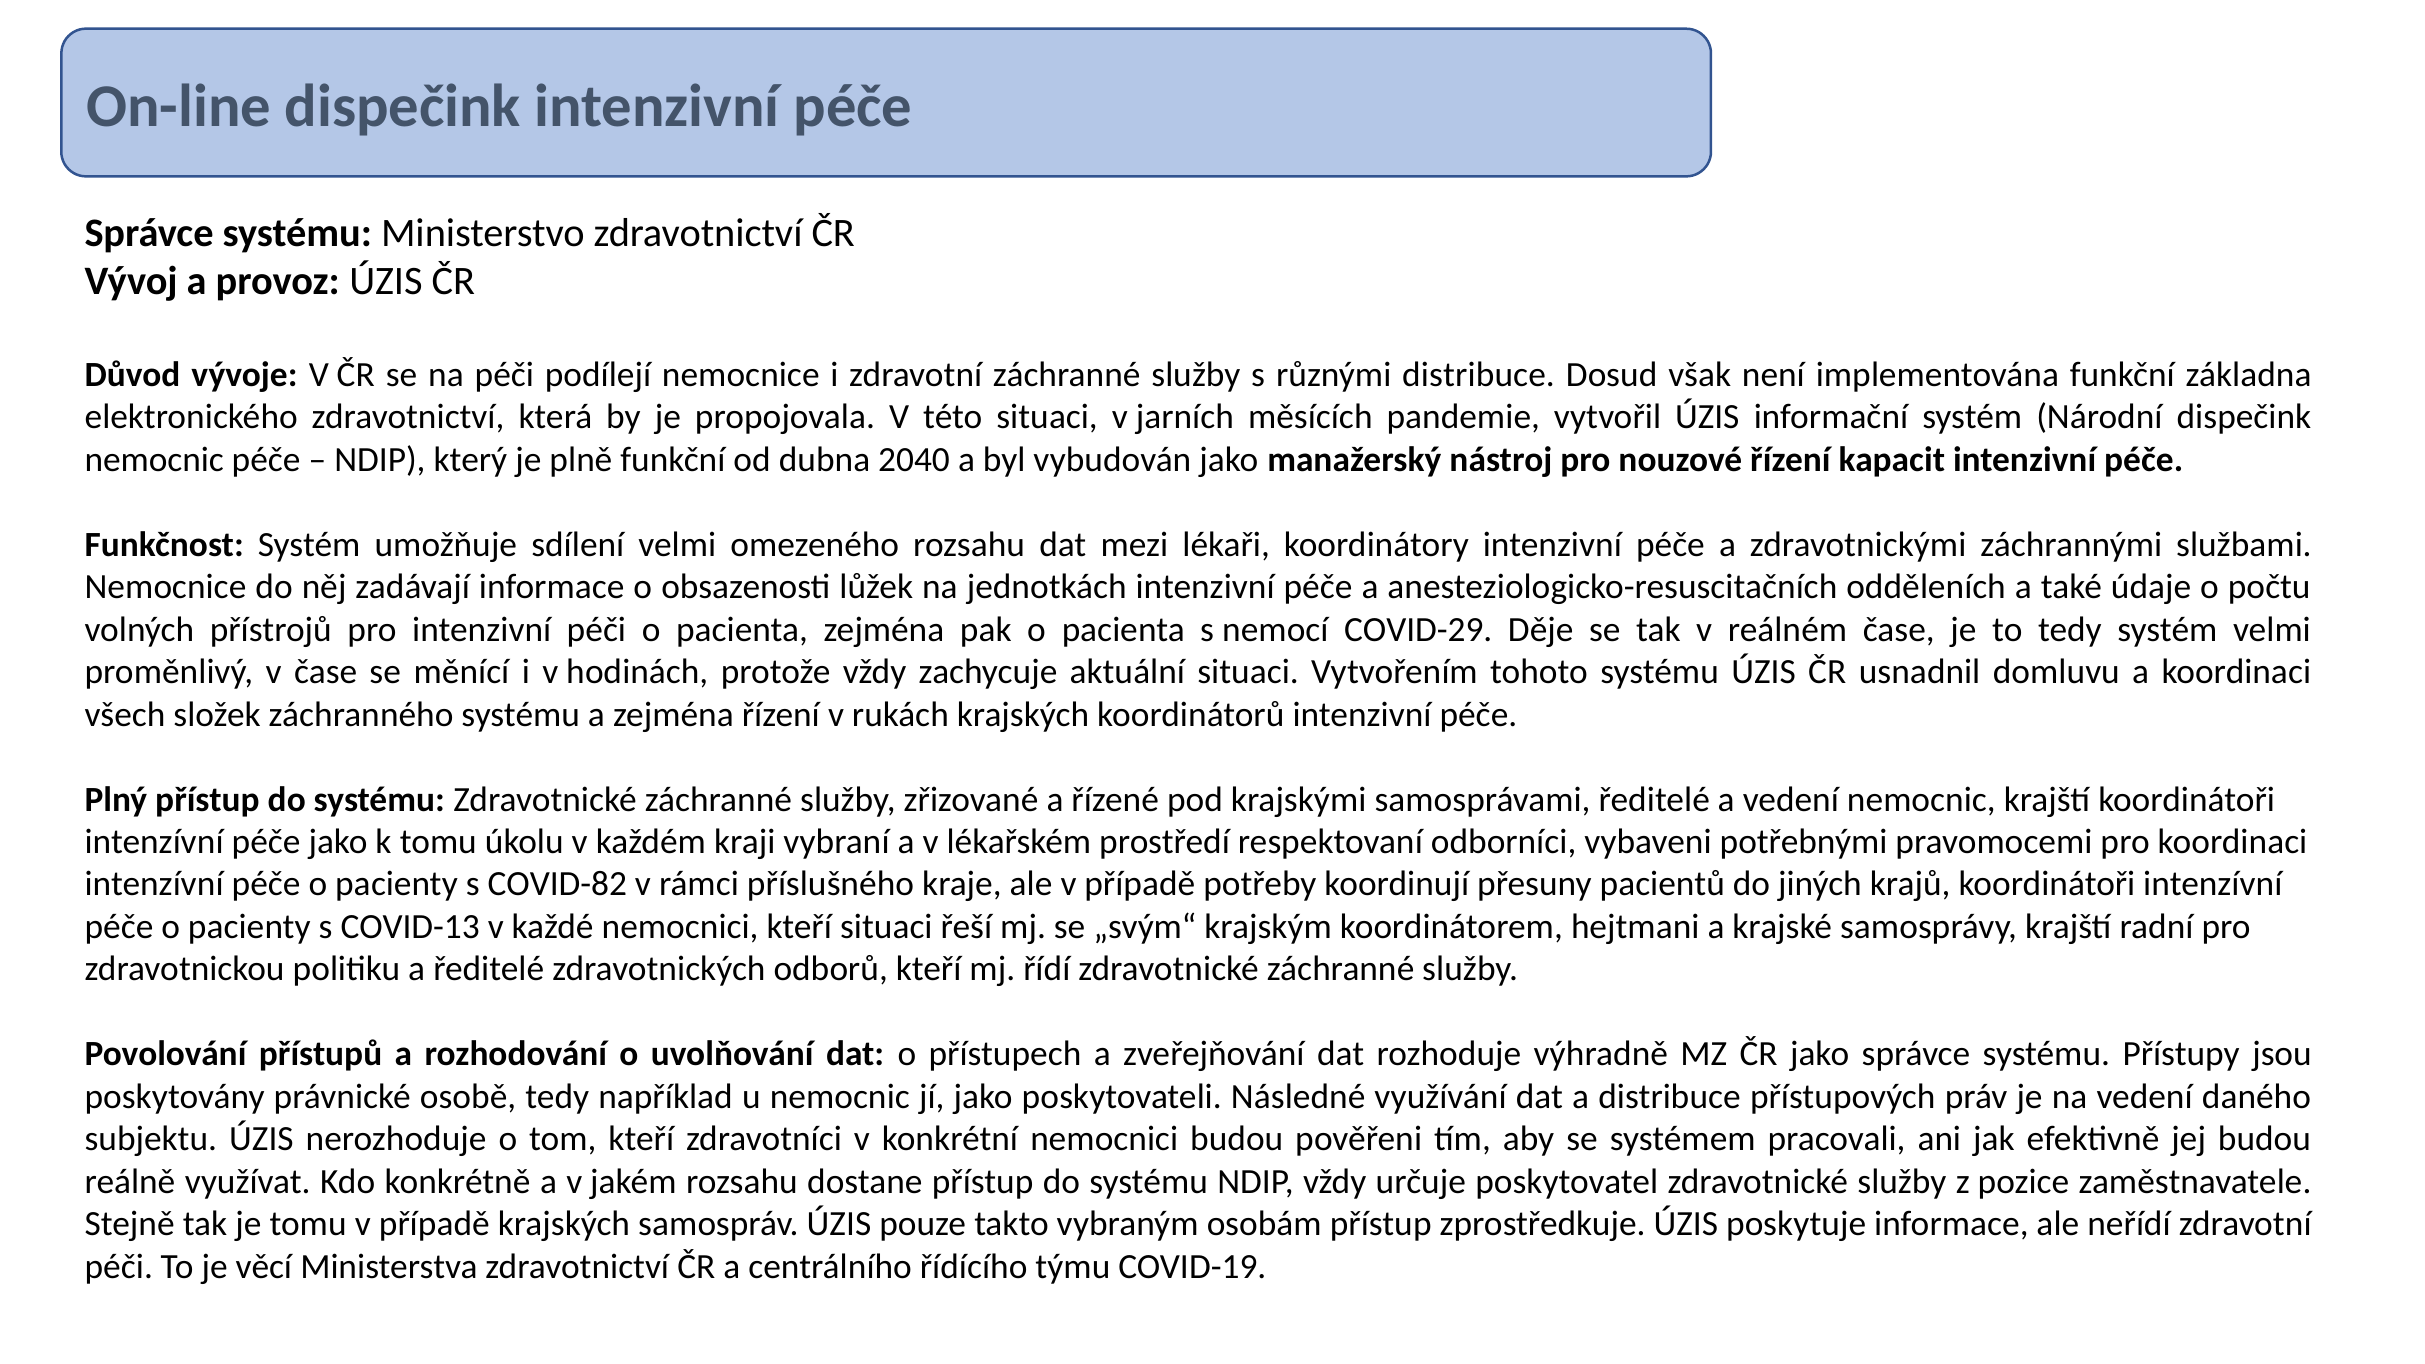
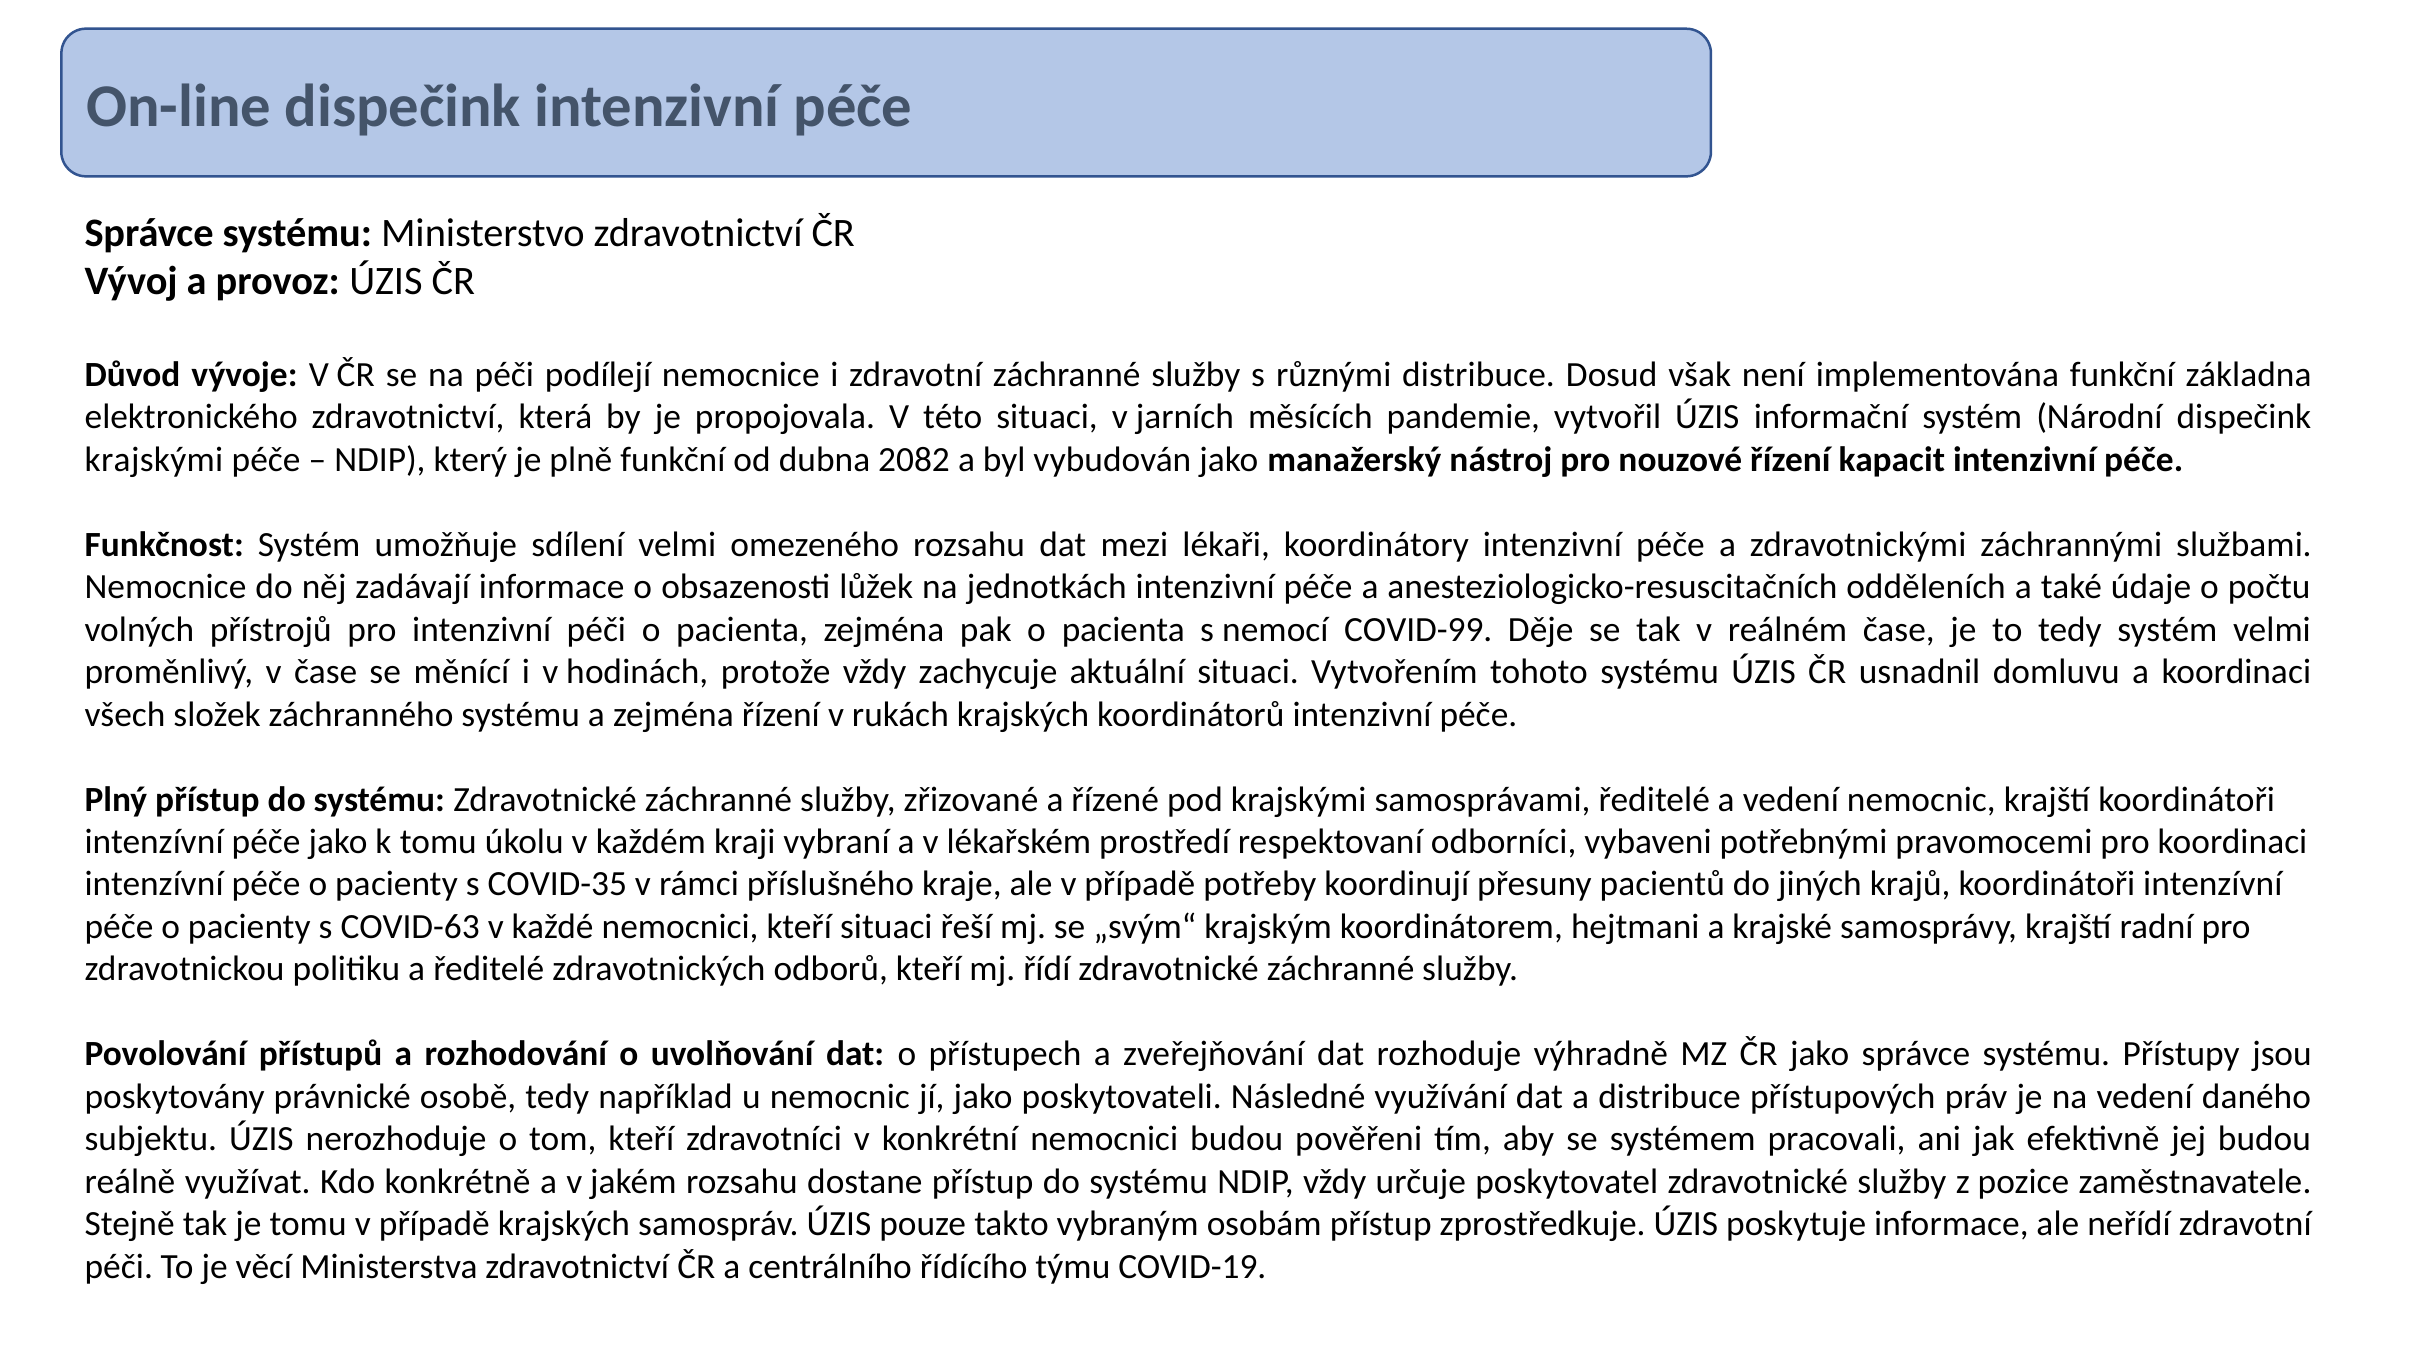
nemocnic: nemocnic -> krajskými (154, 460)
2040: 2040 -> 2082 (914, 460)
COVID-29: COVID-29 -> COVID-99 (1418, 630)
COVID-82: COVID-82 -> COVID-35 (557, 884)
COVID-13: COVID-13 -> COVID-63 (410, 927)
